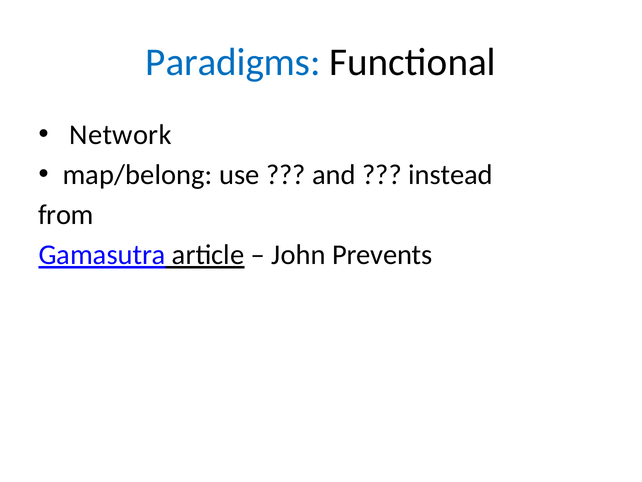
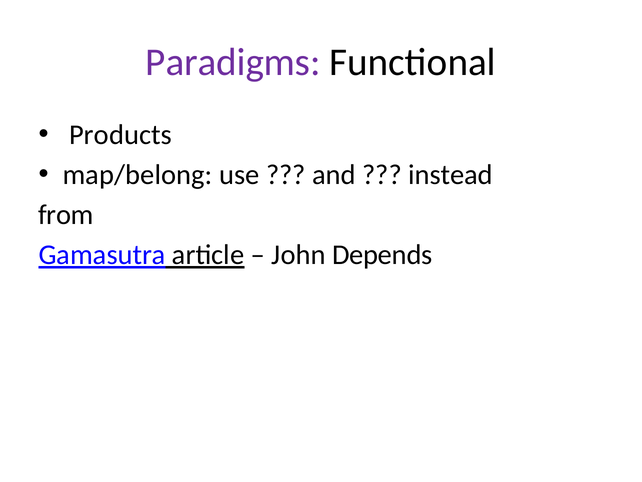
Paradigms colour: blue -> purple (233, 62)
Network: Network -> Products (121, 135)
Prevents: Prevents -> Depends (382, 255)
